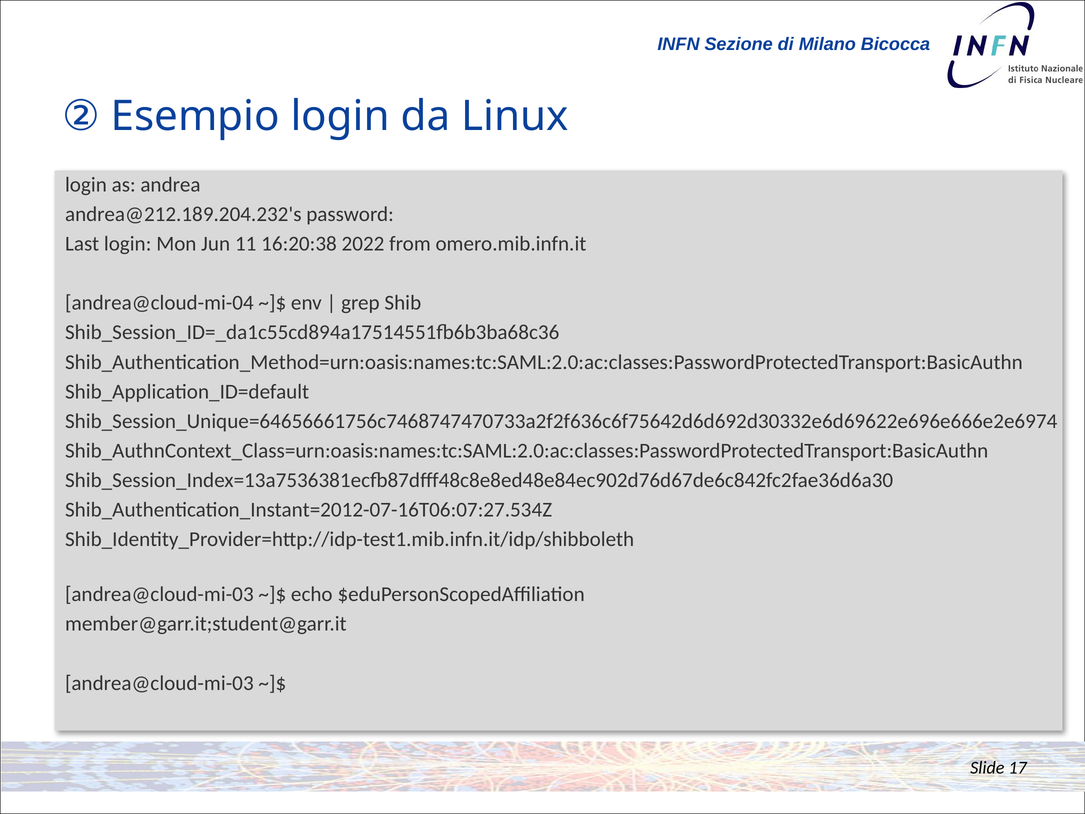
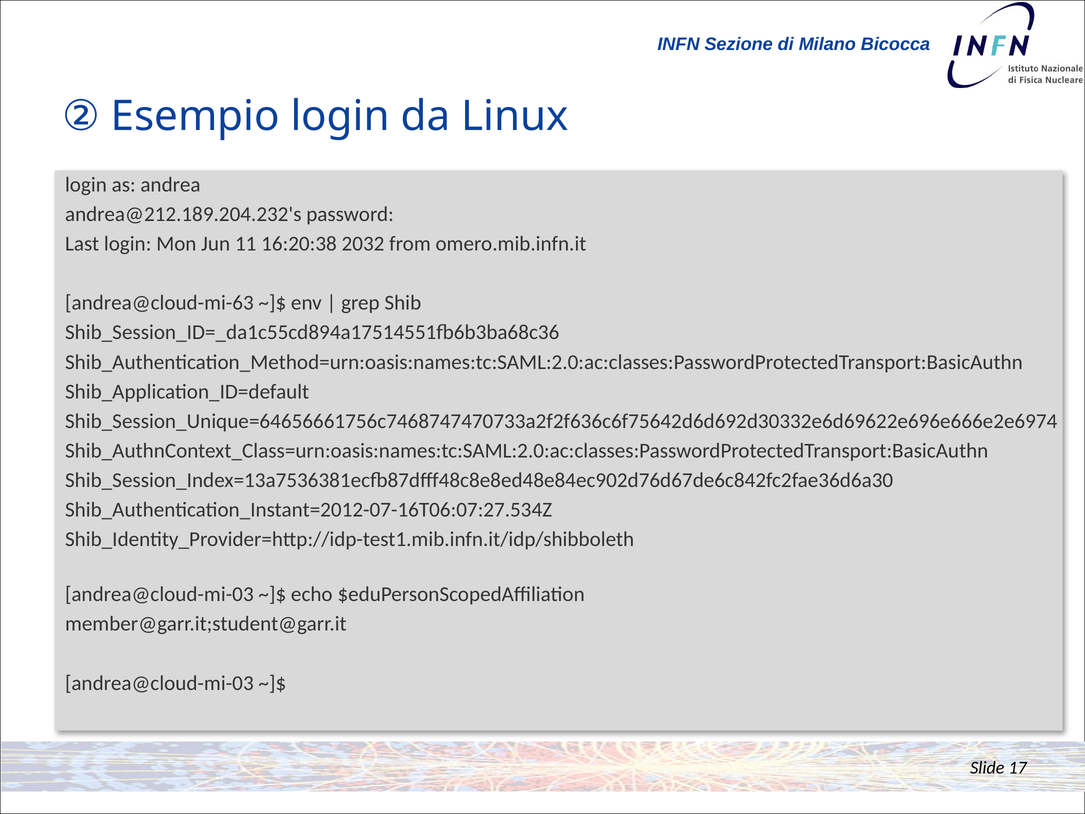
2022: 2022 -> 2032 (363, 244)
andrea@cloud-mi-04: andrea@cloud-mi-04 -> andrea@cloud-mi-63 (159, 303)
